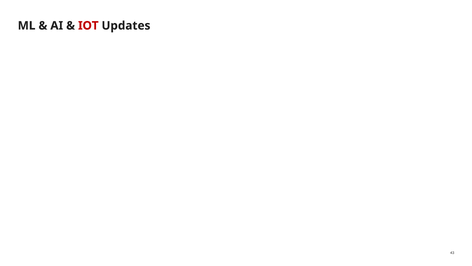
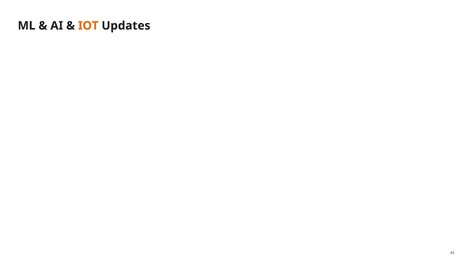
IOT colour: red -> orange (88, 26)
